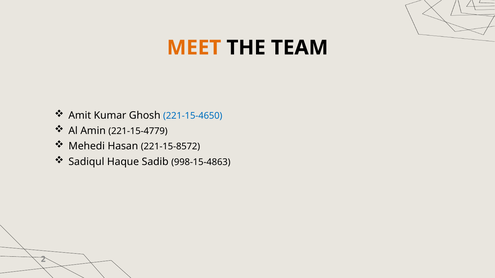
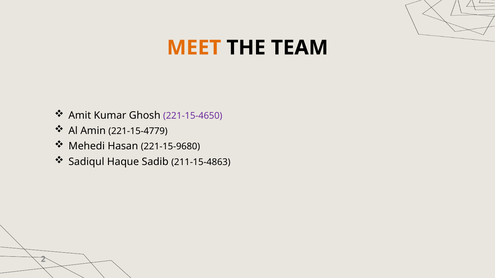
221-15-4650 colour: blue -> purple (193, 116)
221-15-8572: 221-15-8572 -> 221-15-9680 (170, 147)
998-15-4863: 998-15-4863 -> 211-15-4863 (201, 162)
